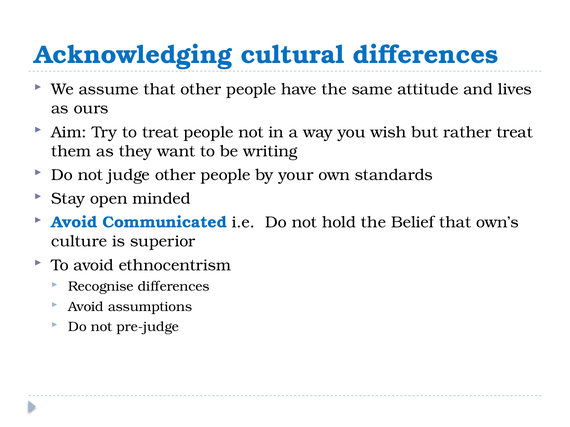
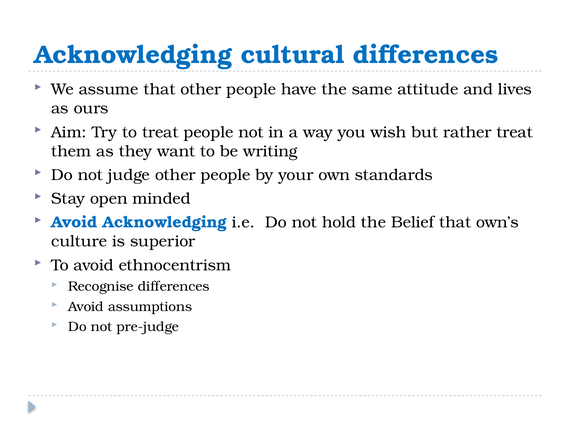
Avoid Communicated: Communicated -> Acknowledging (165, 223)
